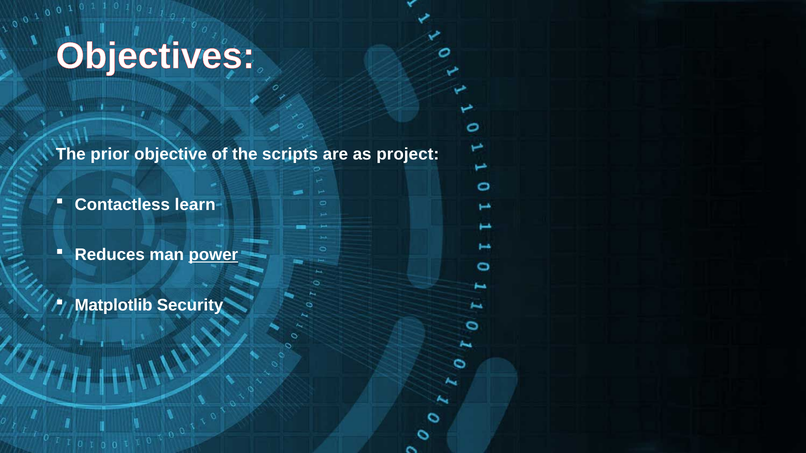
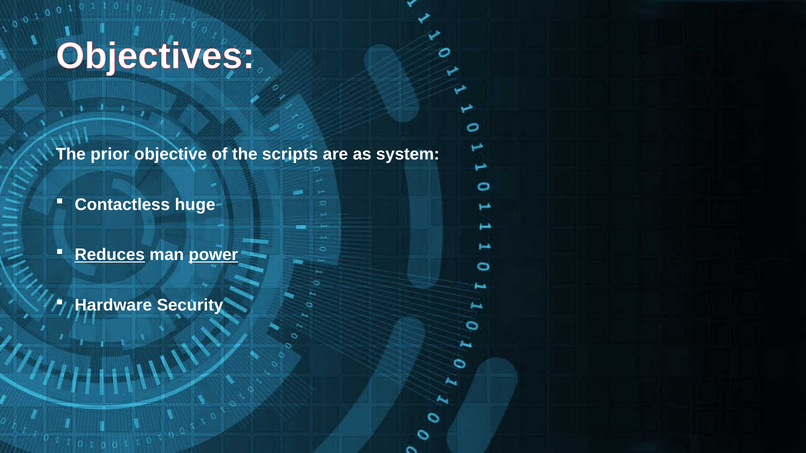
project: project -> system (408, 154)
learn: learn -> huge (195, 205)
Reduces underline: none -> present (110, 255)
Matplotlib: Matplotlib -> Hardware (113, 305)
